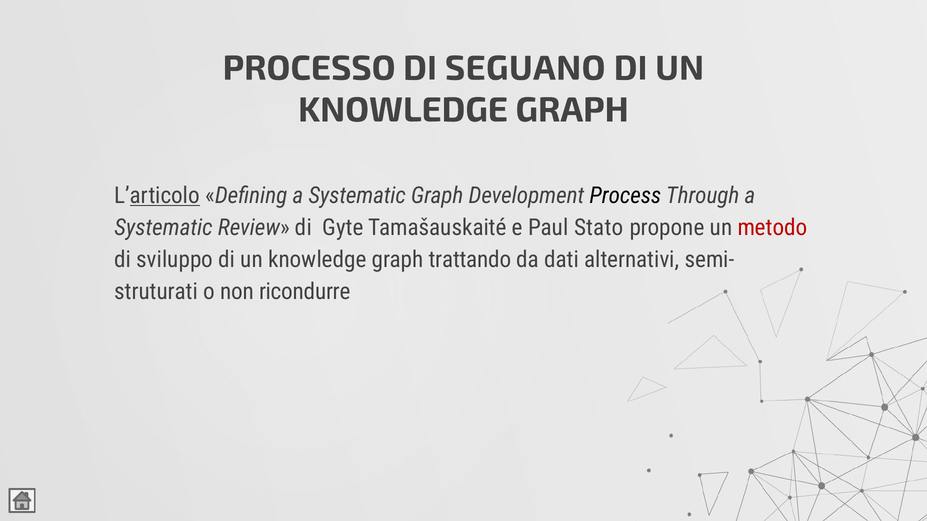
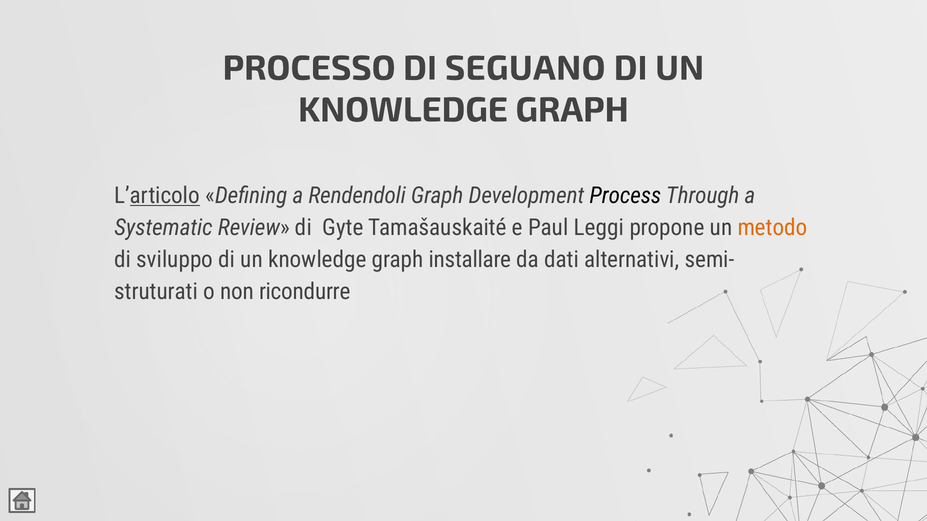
Defining a Systematic: Systematic -> Rendendoli (357, 196)
Stato: Stato -> Leggi (599, 228)
metodo colour: red -> orange (772, 228)
trattando: trattando -> installare (470, 260)
